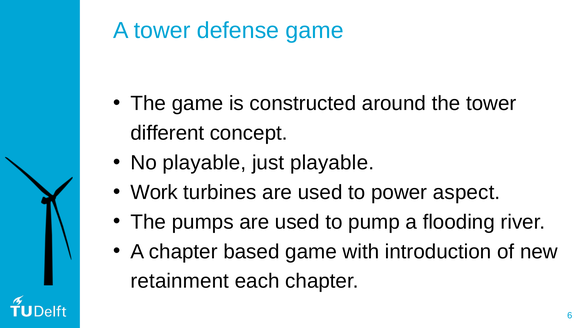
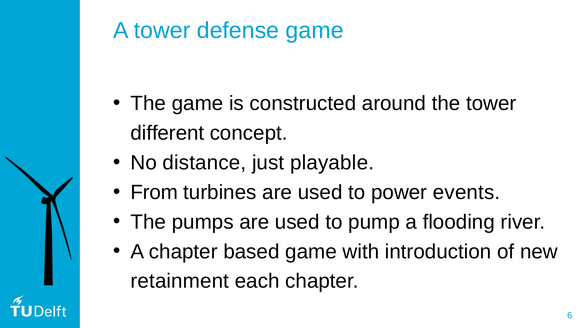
No playable: playable -> distance (204, 163)
Work: Work -> From (154, 193)
aspect: aspect -> events (467, 193)
